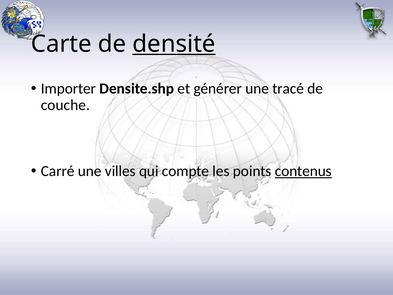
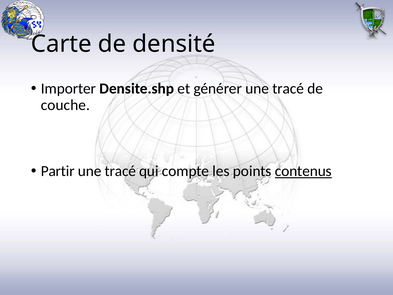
densité underline: present -> none (174, 44)
Carré: Carré -> Partir (58, 171)
villes: villes -> tracé (120, 171)
